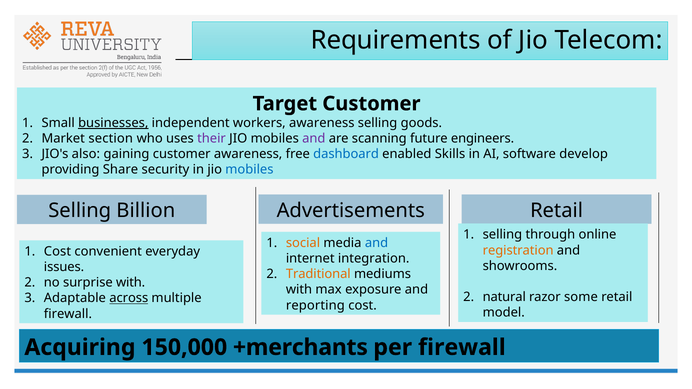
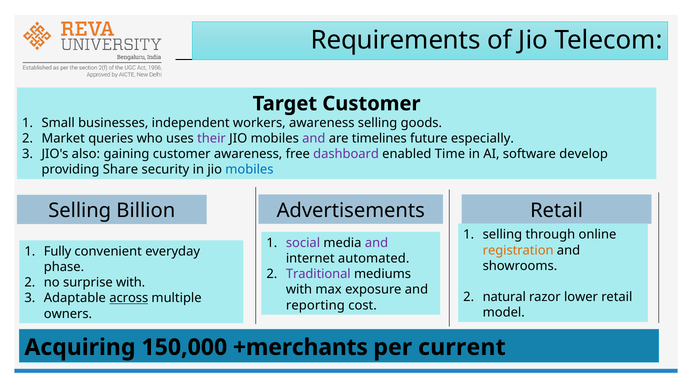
businesses underline: present -> none (113, 123)
section: section -> queries (111, 139)
scanning: scanning -> timelines (379, 139)
engineers: engineers -> especially (482, 139)
dashboard colour: blue -> purple (346, 154)
Skills: Skills -> Time (450, 154)
social colour: orange -> purple (303, 243)
and colour: blue -> purple (376, 243)
Cost: Cost -> Fully (58, 252)
integration: integration -> automated (374, 259)
issues: issues -> phase (64, 267)
Traditional colour: orange -> purple (318, 274)
some: some -> lower (581, 297)
firewall: firewall -> owners (68, 314)
per firewall: firewall -> current (462, 348)
